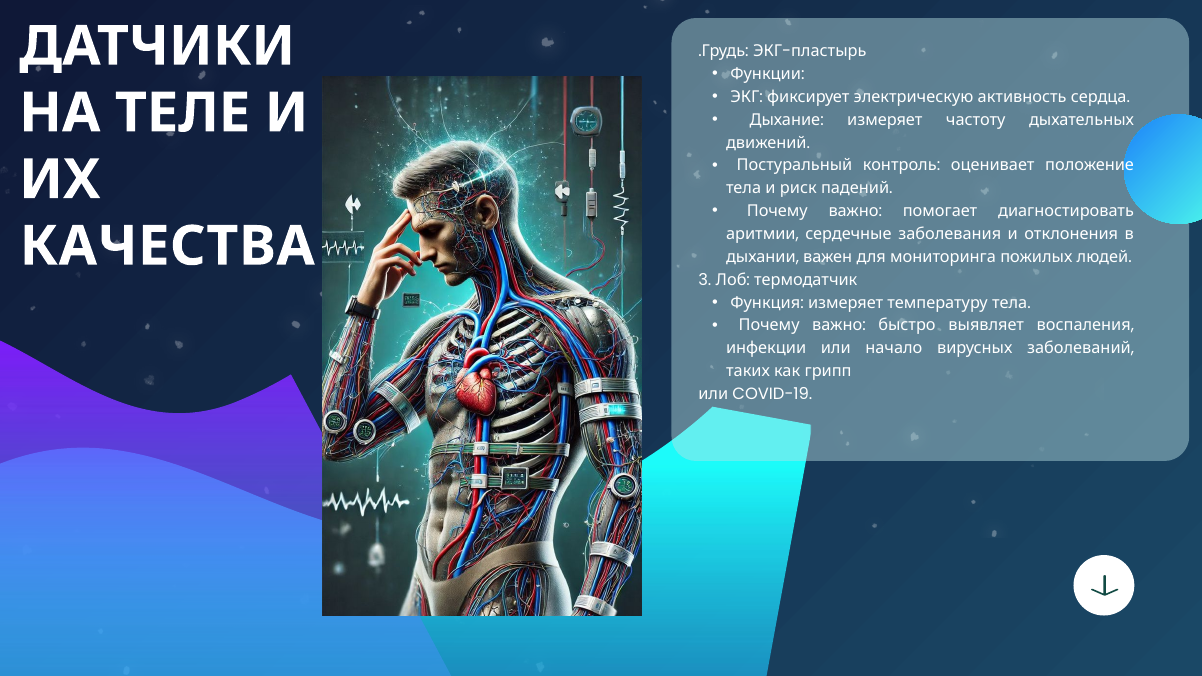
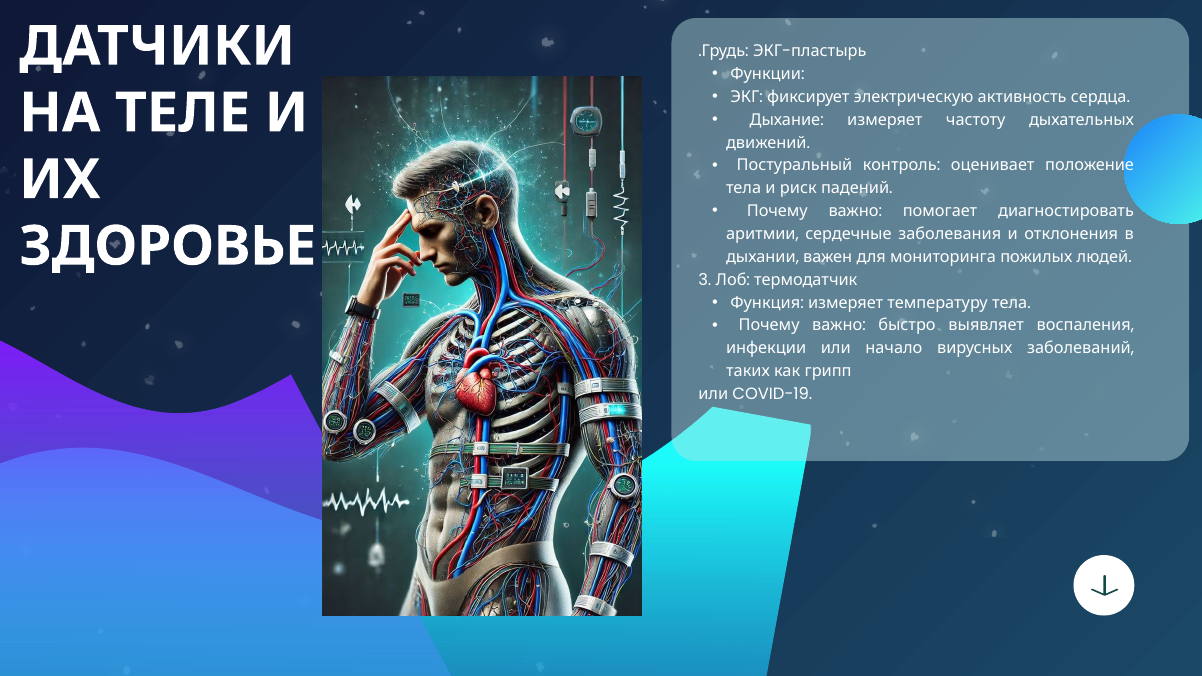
КАЧЕСТВА: КАЧЕСТВА -> ЗДОРОВЬЕ (168, 246)
